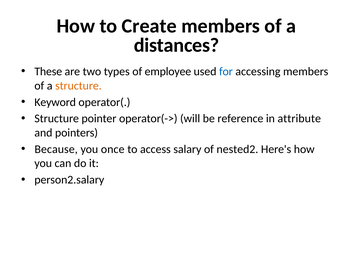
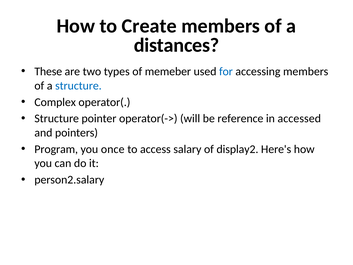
employee: employee -> memeber (168, 71)
structure colour: orange -> blue (78, 86)
Keyword: Keyword -> Complex (55, 102)
attribute: attribute -> accessed (299, 118)
Because: Because -> Program (56, 149)
nested2: nested2 -> display2 (237, 149)
